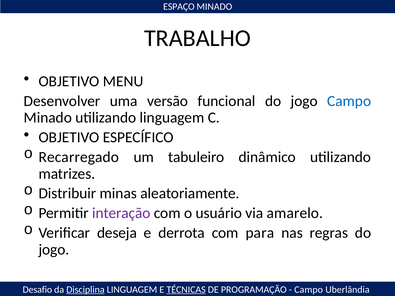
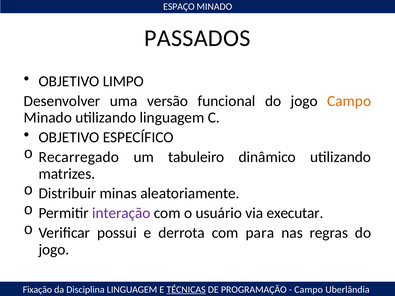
TRABALHO: TRABALHO -> PASSADOS (197, 38)
MENU: MENU -> LIMPO (123, 81)
Campo colour: blue -> orange (349, 101)
amarelo: amarelo -> executar (295, 213)
deseja: deseja -> possui (117, 233)
Desafio: Desafio -> Fixação (37, 290)
Disciplina underline: present -> none (85, 290)
